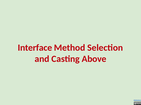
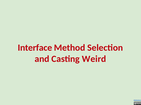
Above: Above -> Weird (94, 59)
